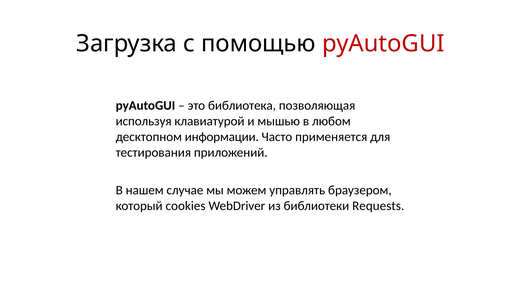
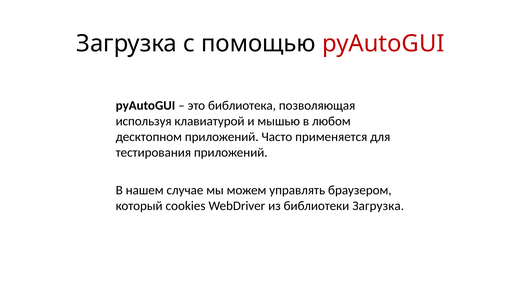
десктопном информации: информации -> приложений (222, 137)
библиотеки Requests: Requests -> Загрузка (378, 206)
